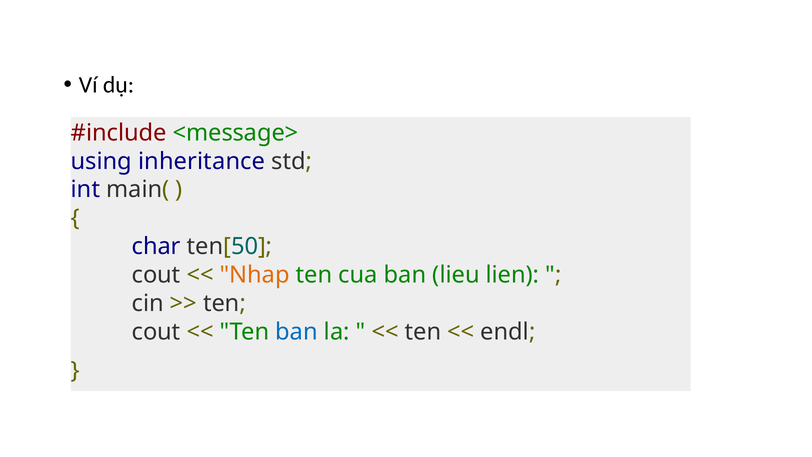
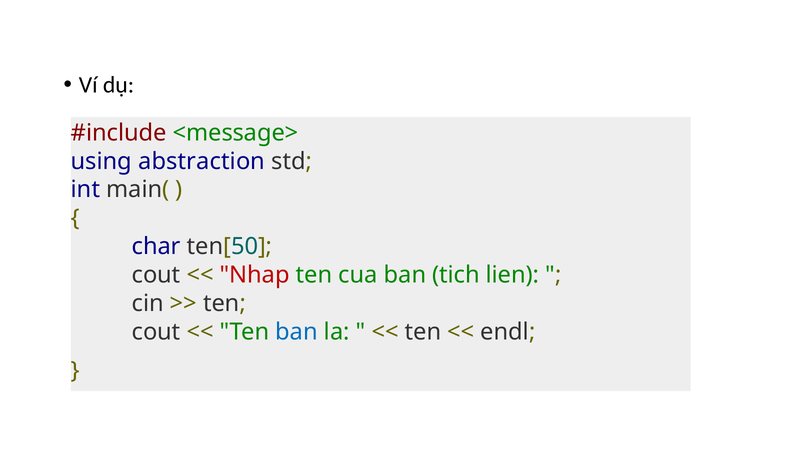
inheritance: inheritance -> abstraction (202, 161)
Nhap colour: orange -> red (255, 275)
lieu: lieu -> tich (456, 275)
